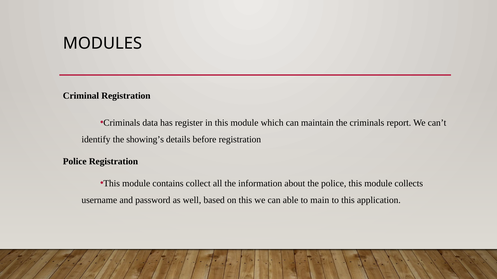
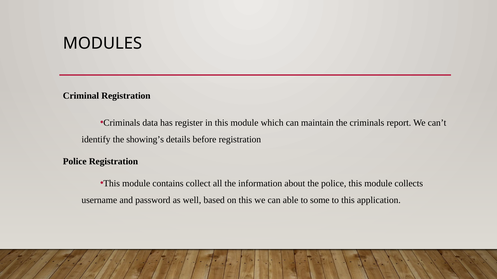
main: main -> some (320, 200)
